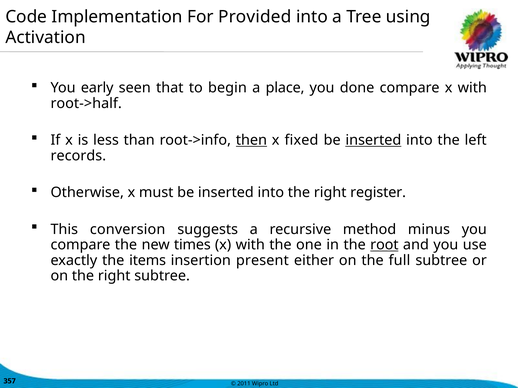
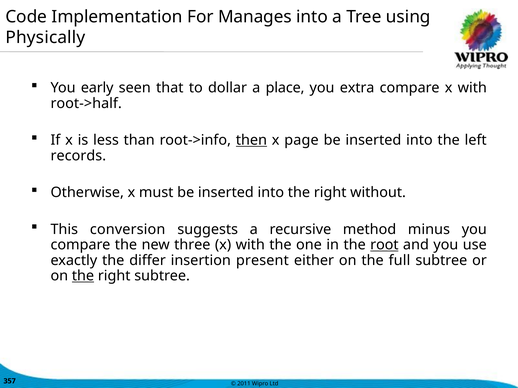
Provided: Provided -> Manages (255, 17)
Activation: Activation -> Physically (45, 37)
begin: begin -> dollar (228, 88)
done: done -> extra (357, 88)
fixed: fixed -> page (301, 140)
inserted underline: present -> none (373, 140)
register: register -> without (378, 193)
times: times -> three (192, 245)
items: items -> differ (148, 261)
the underline: none -> present (83, 276)
